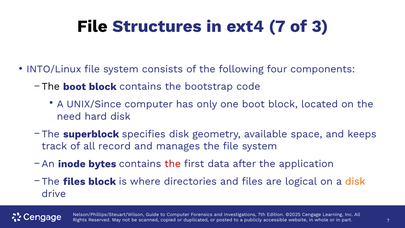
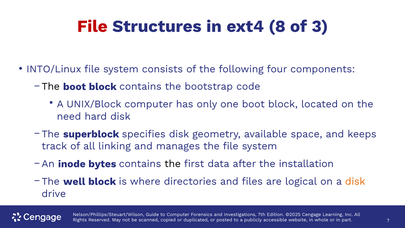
File colour: black -> red (92, 26)
ext4 7: 7 -> 8 (277, 26)
UNIX/Since: UNIX/Since -> UNIX/Block (94, 104)
record: record -> linking (115, 146)
the colour: red -> black (173, 164)
application: application -> installation (306, 164)
The files: files -> well (74, 181)
